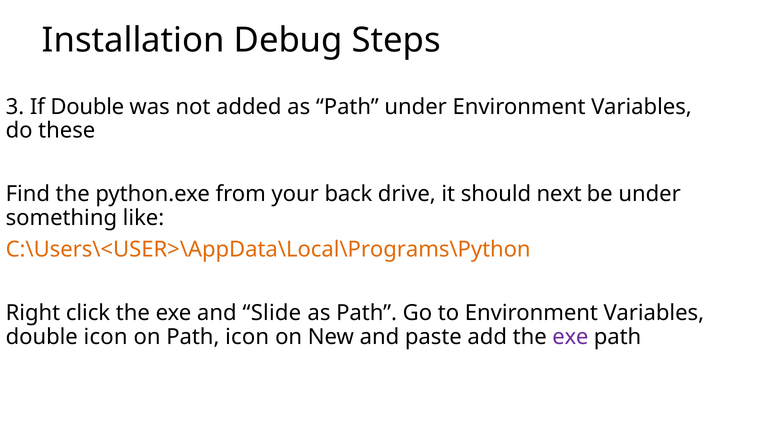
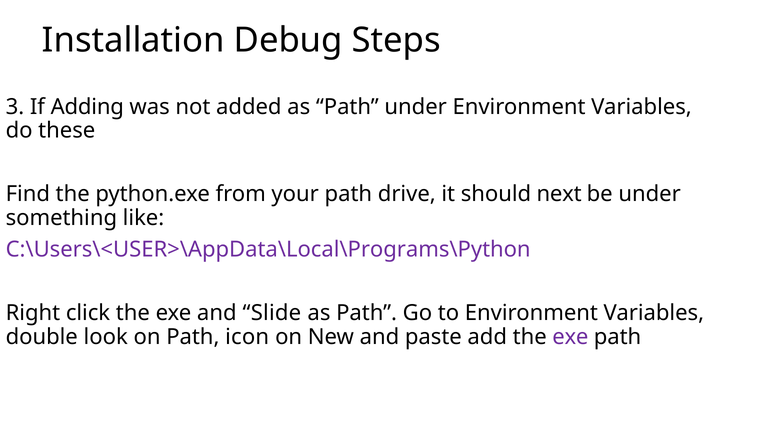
If Double: Double -> Adding (87, 107)
your back: back -> path (348, 194)
C:\Users\<USER>\AppData\Local\Programs\Python colour: orange -> purple (268, 249)
double icon: icon -> look (106, 337)
